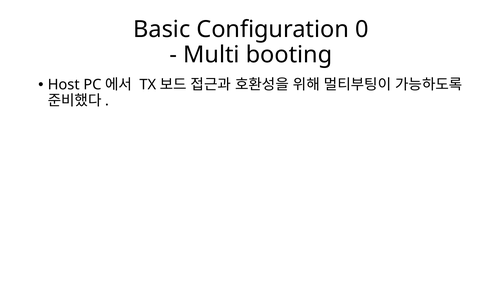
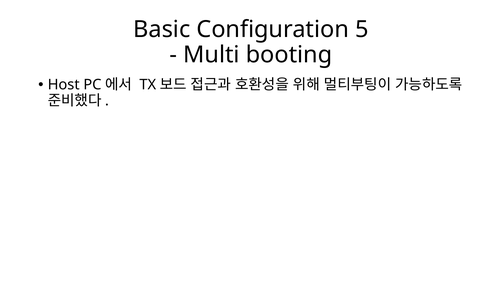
0: 0 -> 5 (362, 29)
